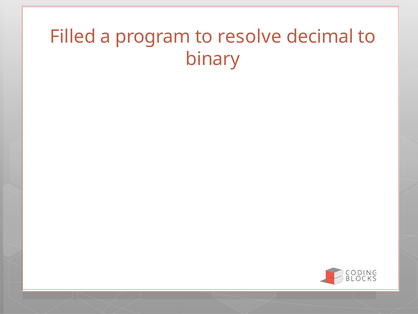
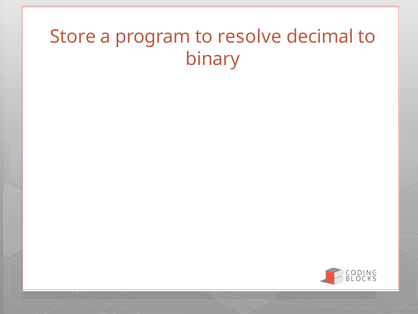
Filled: Filled -> Store (73, 37)
